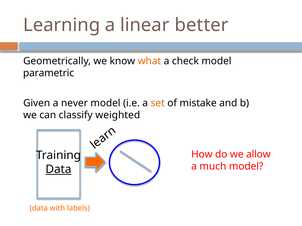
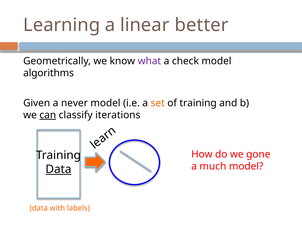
what colour: orange -> purple (149, 61)
parametric: parametric -> algorithms (49, 73)
of mistake: mistake -> training (198, 103)
can underline: none -> present (48, 115)
weighted: weighted -> iterations (118, 115)
allow: allow -> gone (258, 155)
